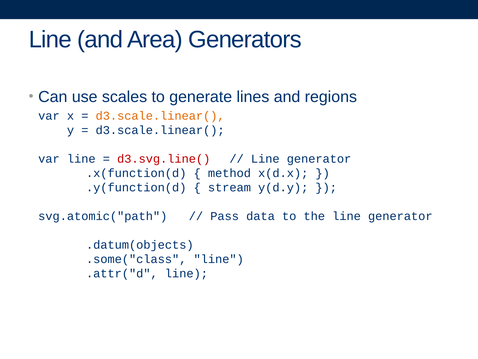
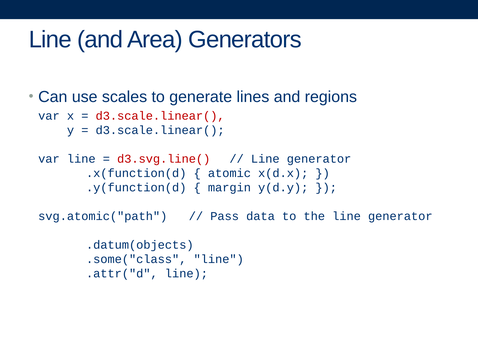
d3.scale.linear( colour: orange -> red (160, 116)
method: method -> atomic (229, 173)
stream: stream -> margin (229, 187)
